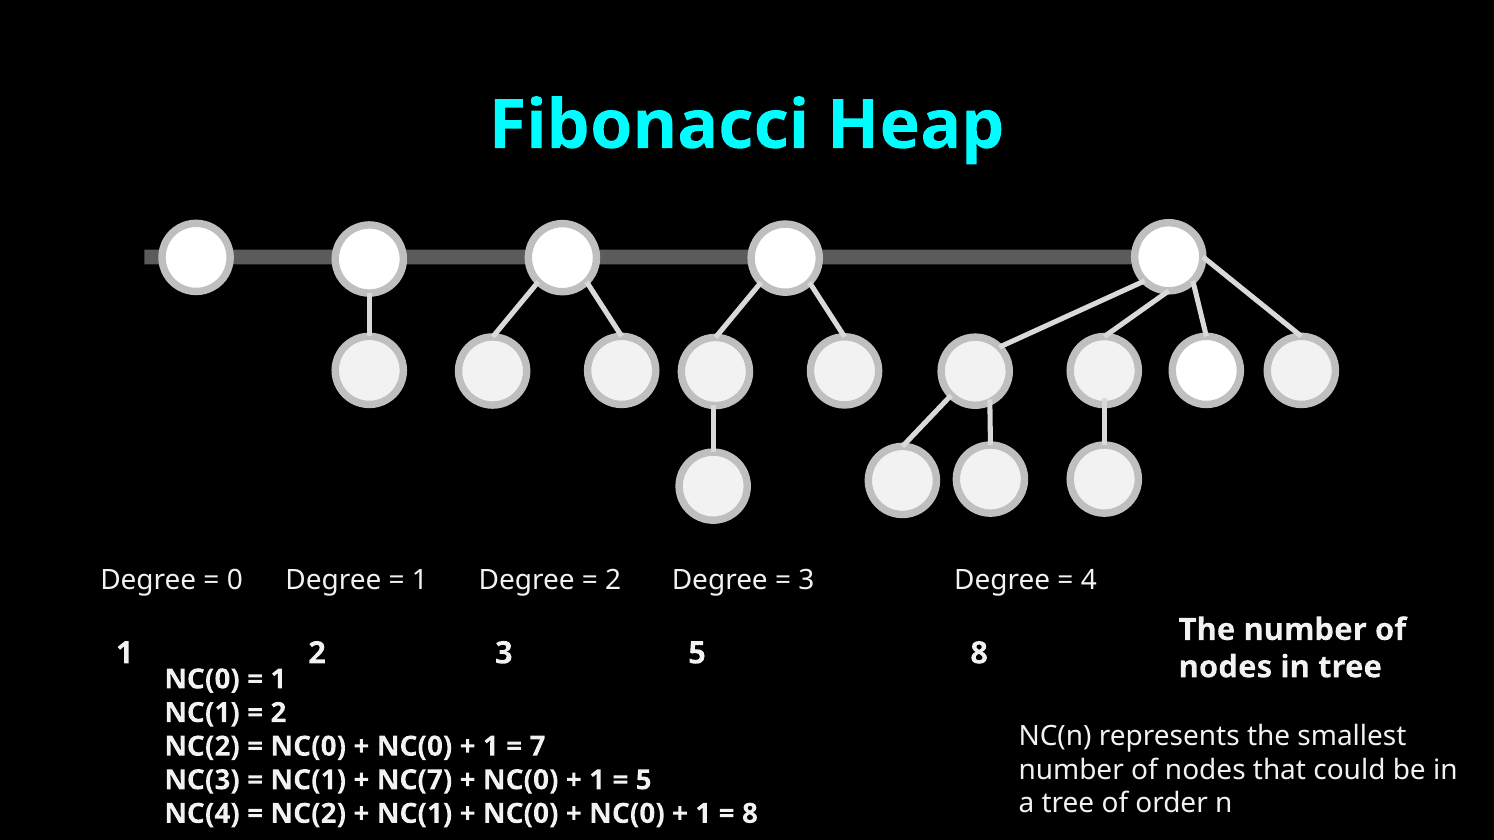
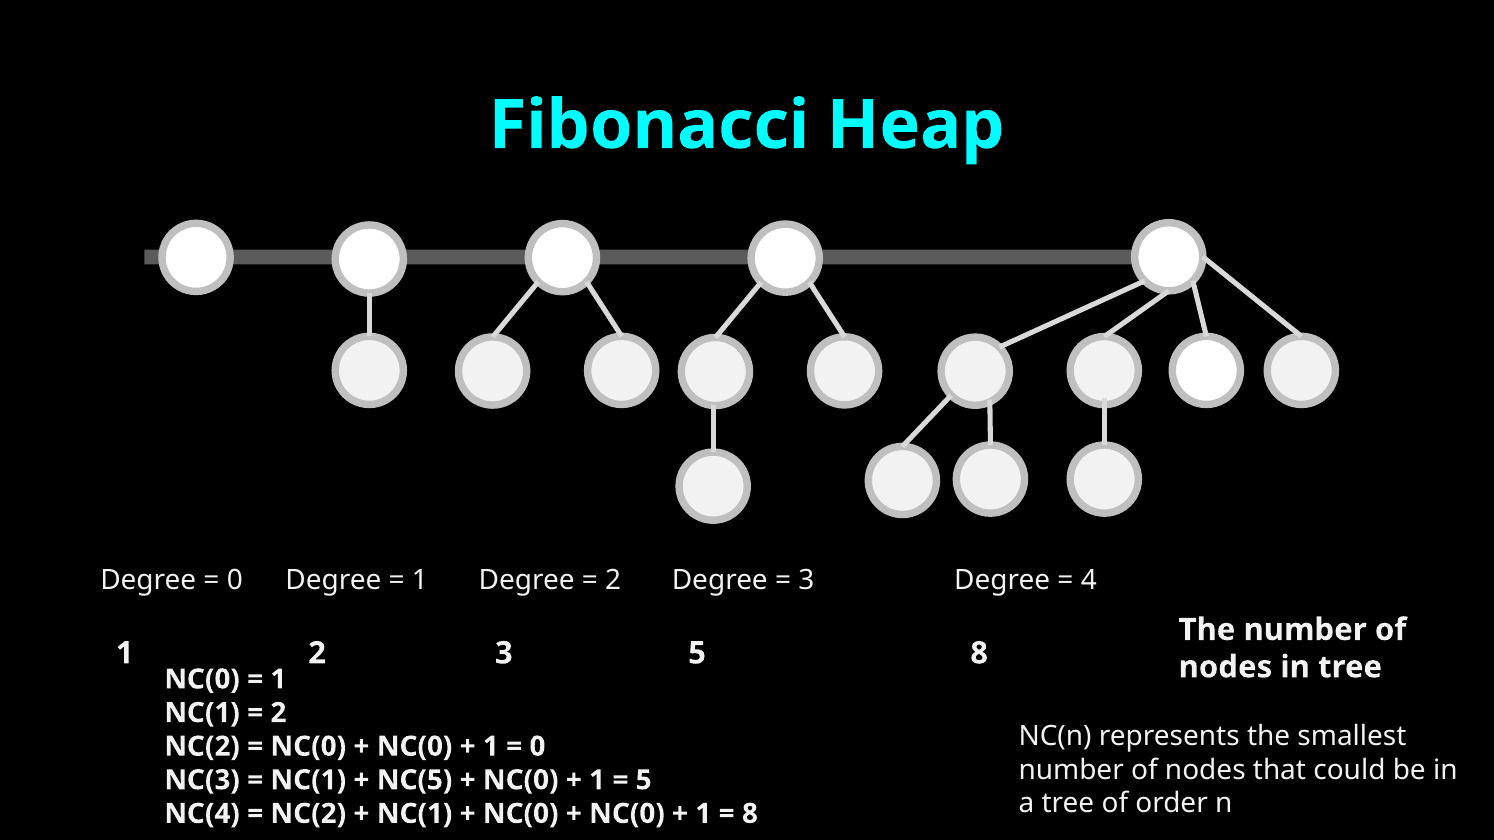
7: 7 -> 0 (538, 747)
NC(7: NC(7 -> NC(5 (415, 780)
